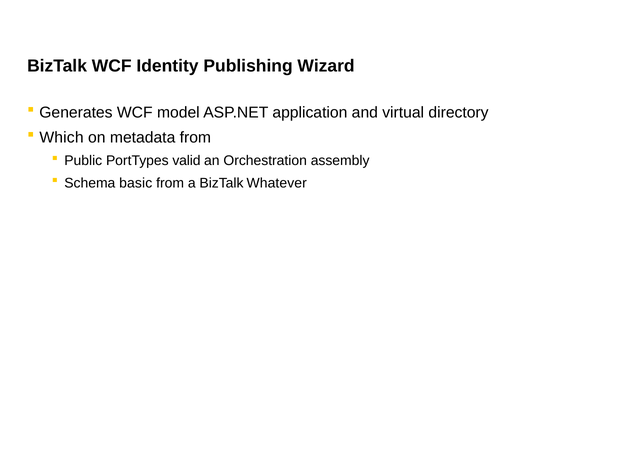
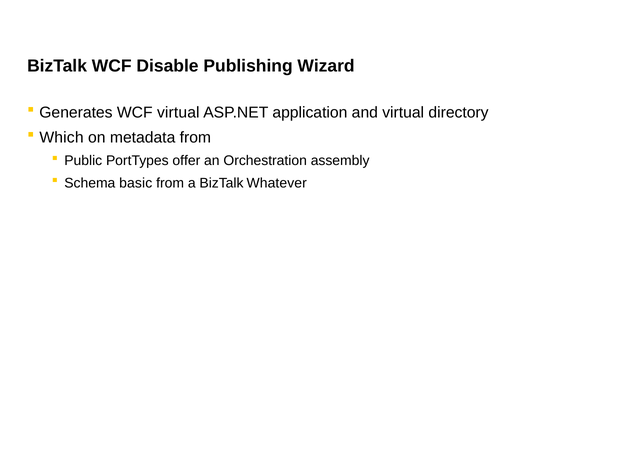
Identity: Identity -> Disable (168, 66)
WCF model: model -> virtual (178, 112)
valid: valid -> offer (186, 161)
